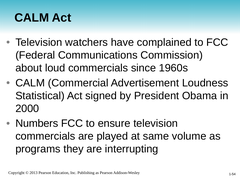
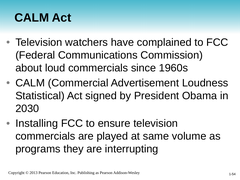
2000: 2000 -> 2030 (27, 108)
Numbers: Numbers -> Installing (37, 123)
